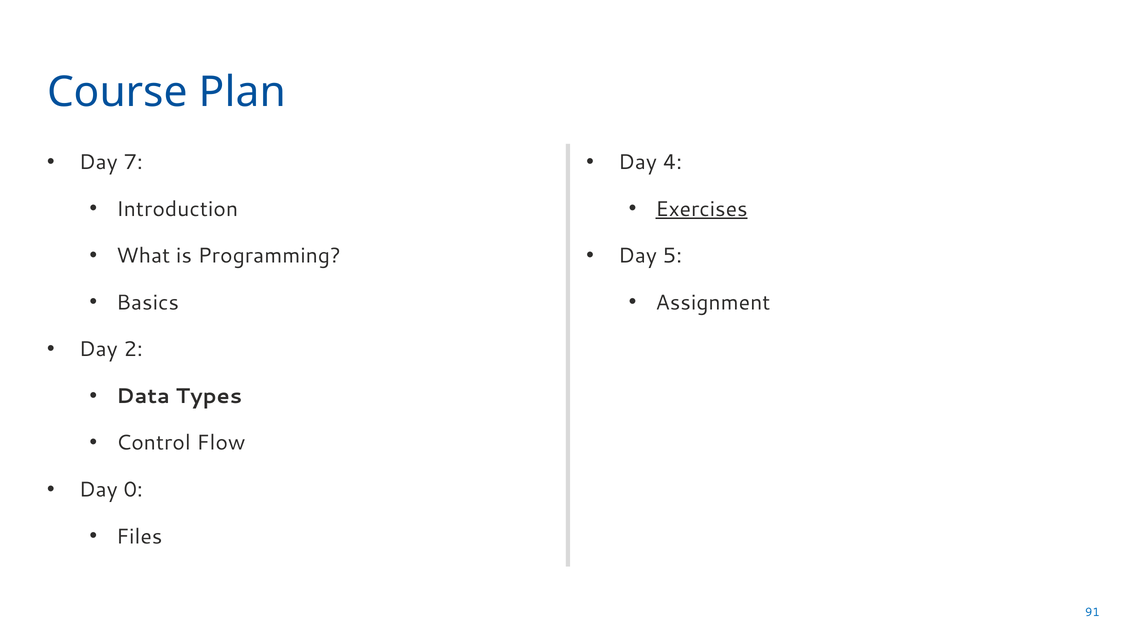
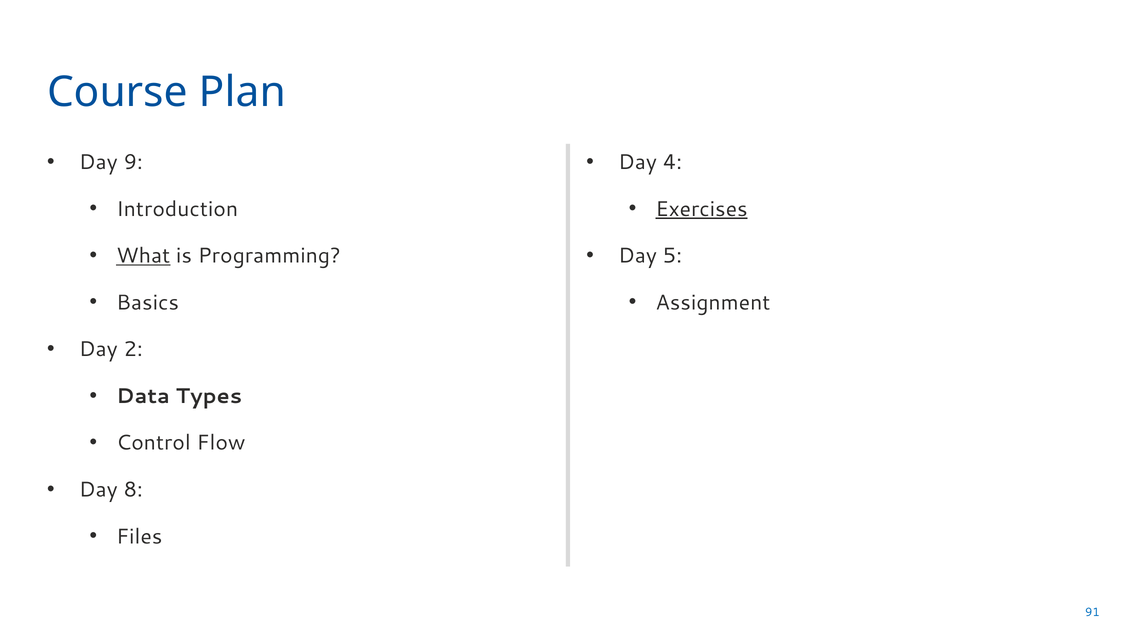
7: 7 -> 9 (133, 162)
What underline: none -> present (143, 256)
0: 0 -> 8 (133, 490)
